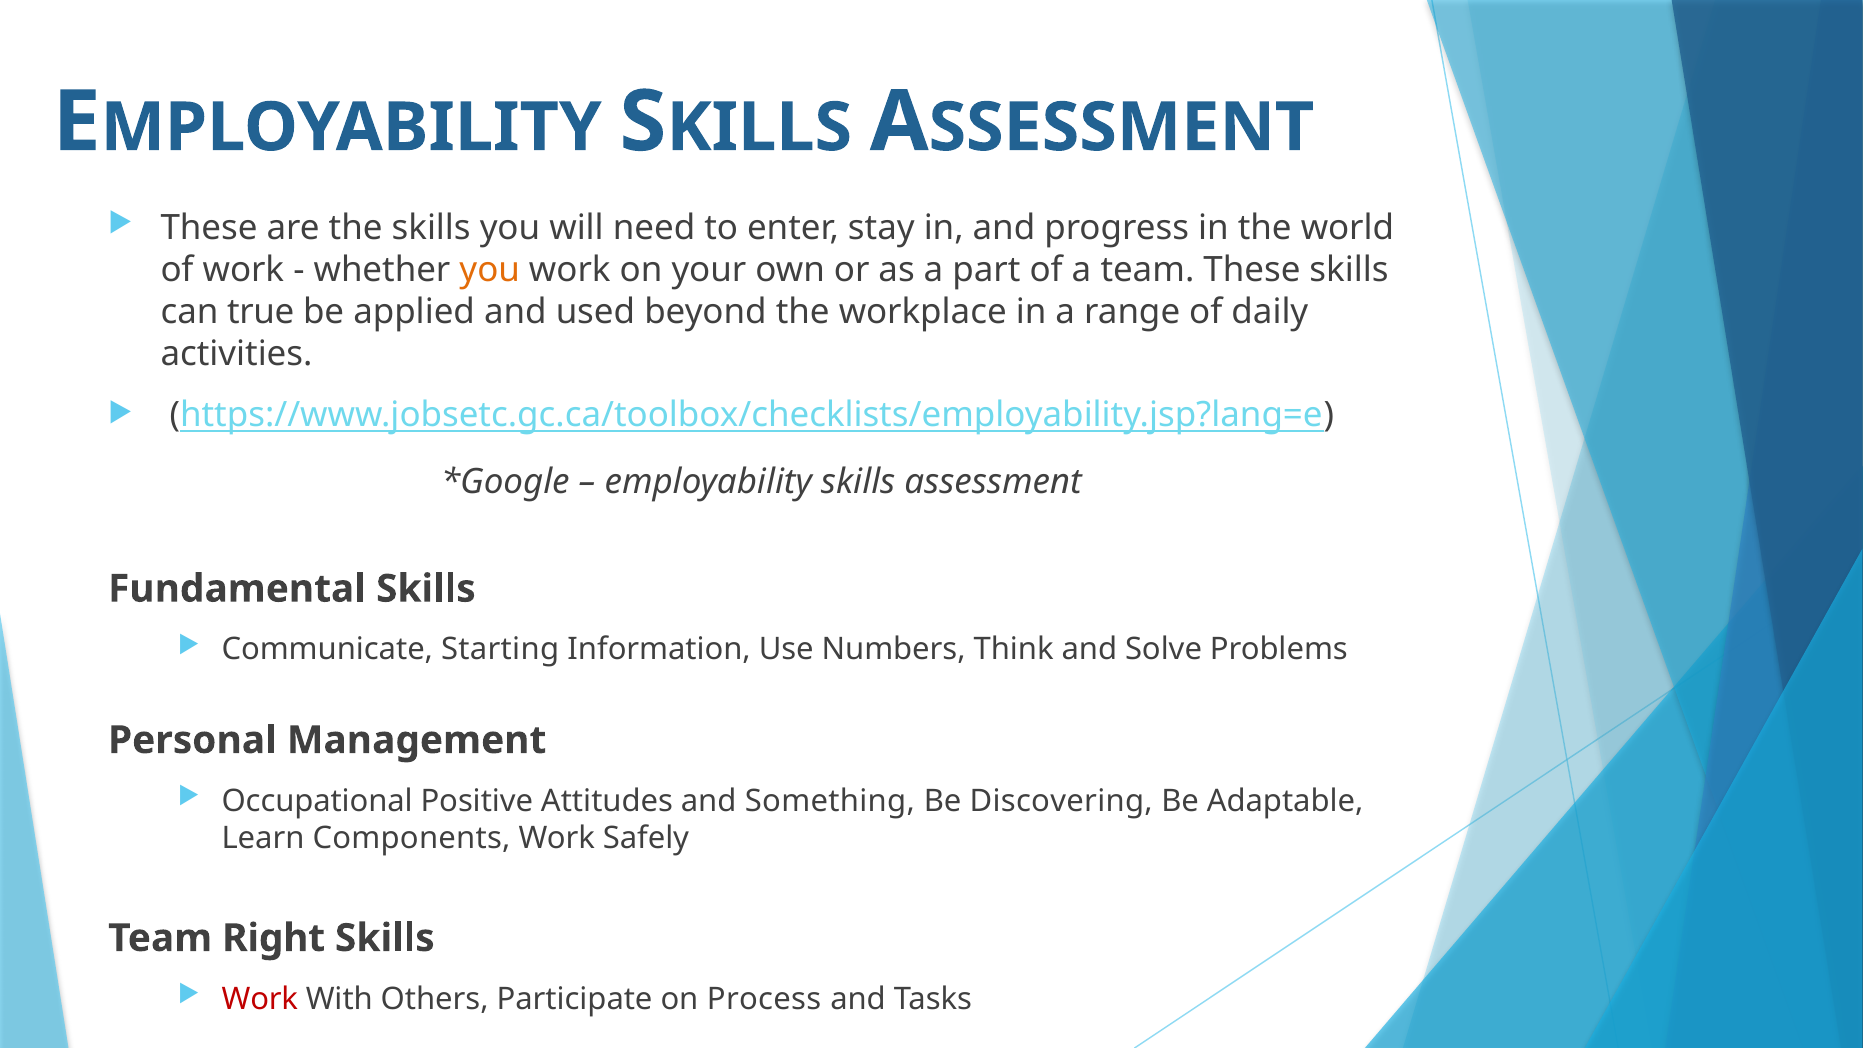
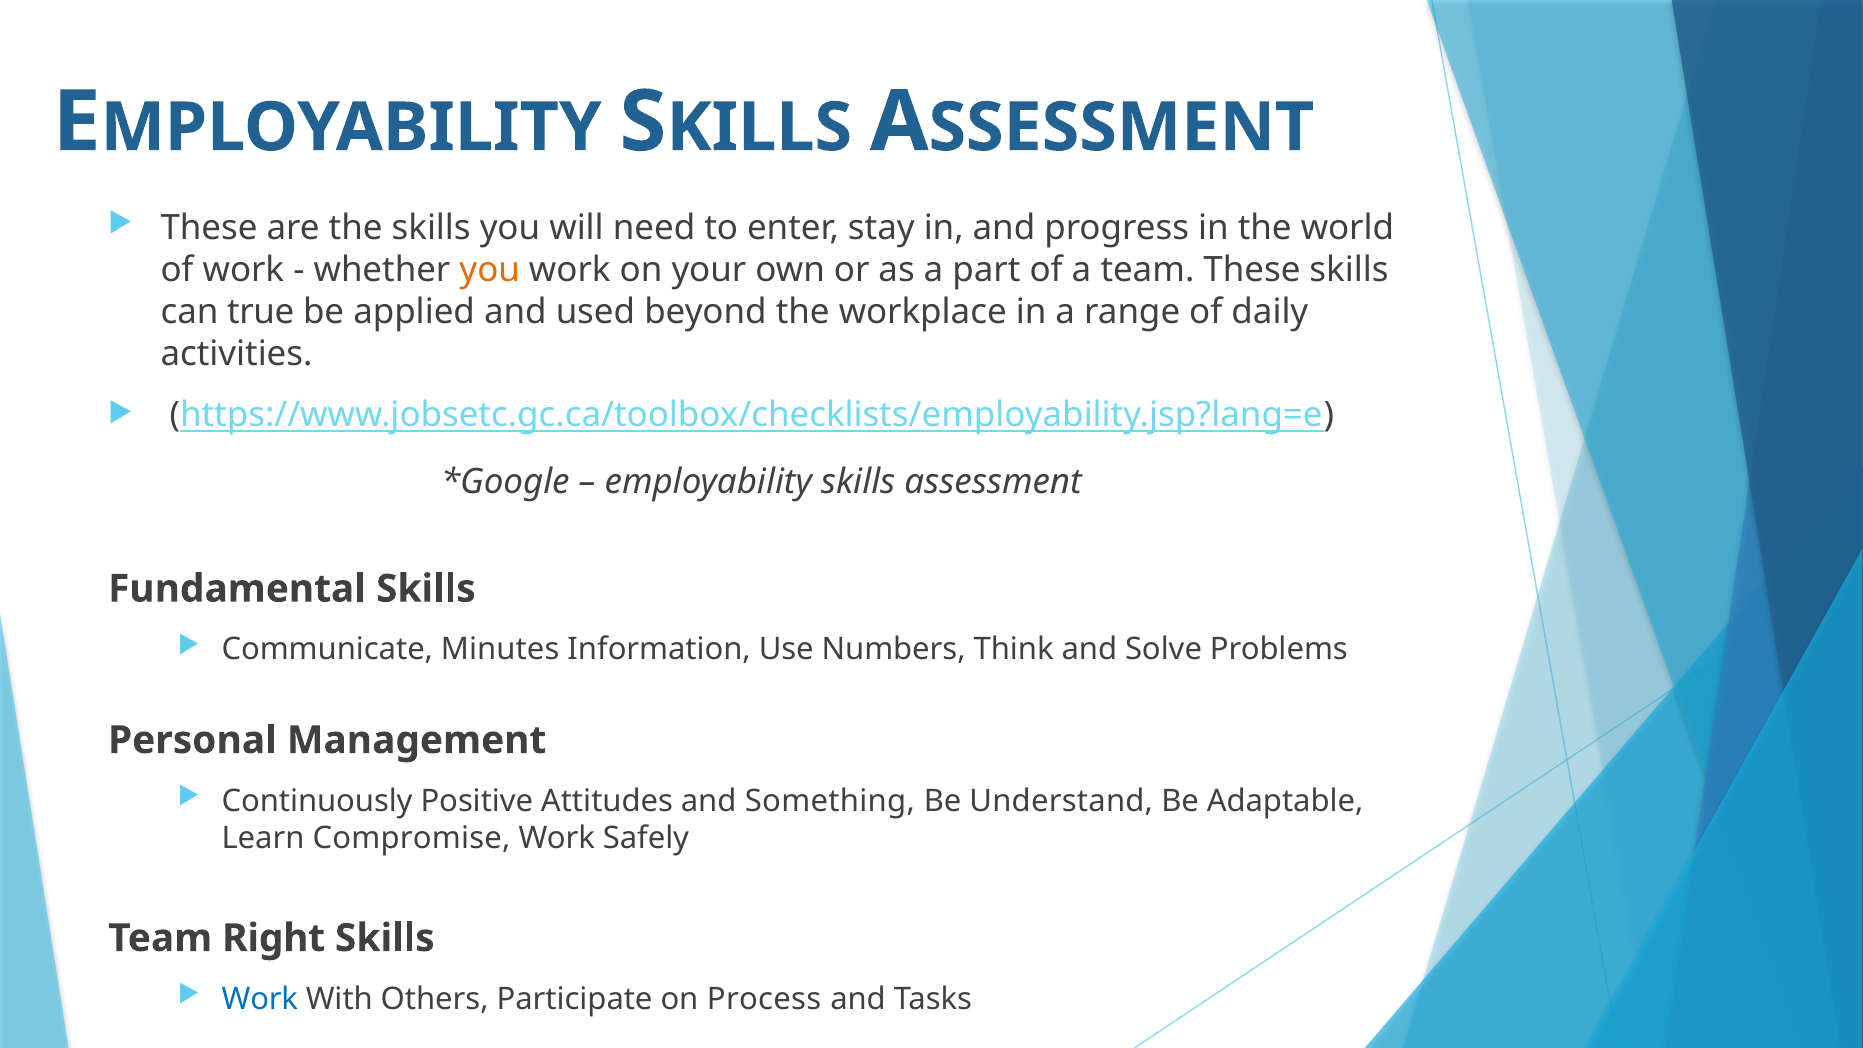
Starting: Starting -> Minutes (500, 650)
Occupational: Occupational -> Continuously (317, 801)
Discovering: Discovering -> Understand (1061, 801)
Components: Components -> Compromise (412, 838)
Work colour: red -> blue (260, 999)
